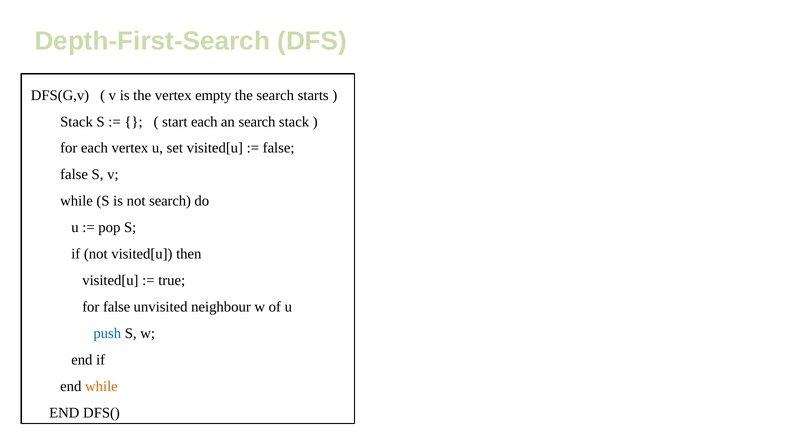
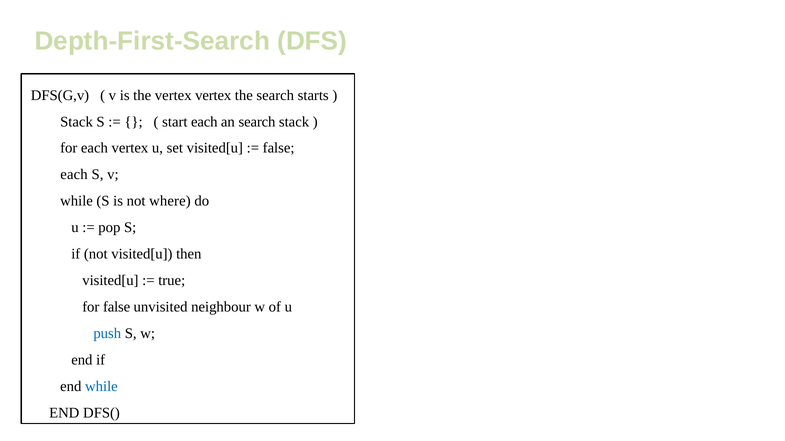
vertex empty: empty -> vertex (213, 95)
false: false -> each (74, 175)
not search: search -> where (170, 201)
while colour: orange -> blue (101, 387)
